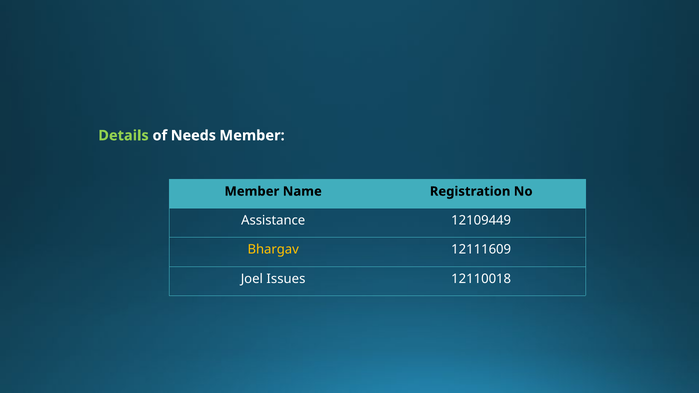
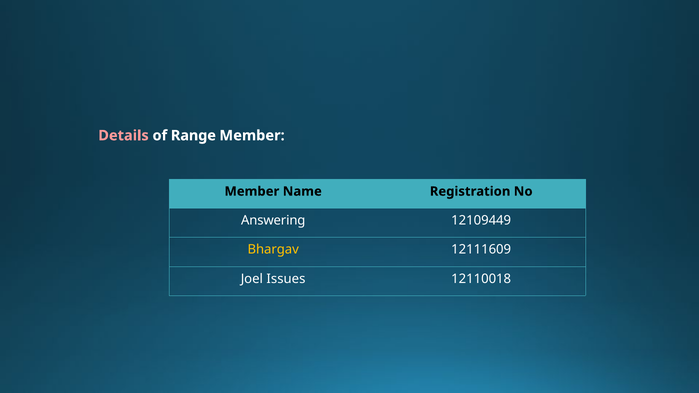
Details colour: light green -> pink (123, 136)
Needs: Needs -> Range (193, 136)
Assistance: Assistance -> Answering (273, 221)
